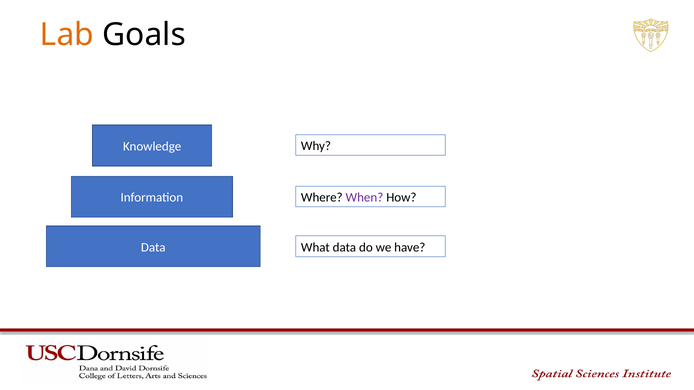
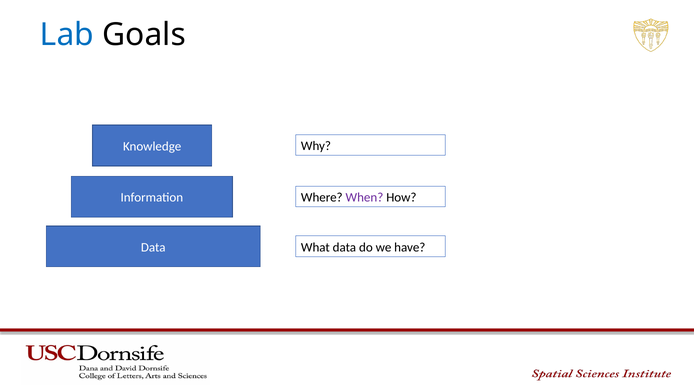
Lab colour: orange -> blue (67, 35)
